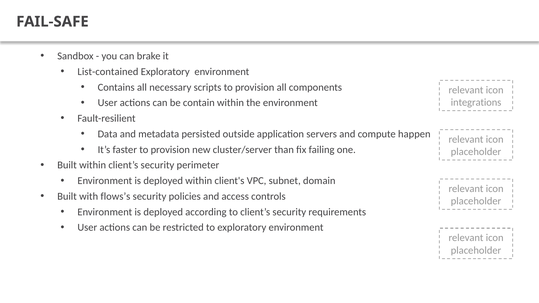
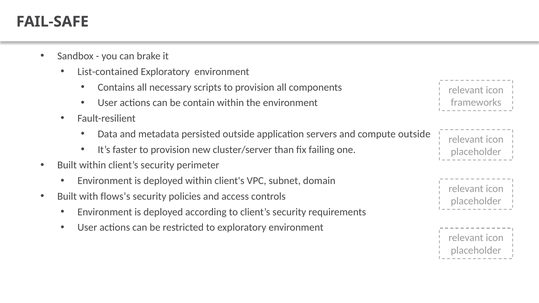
integrations: integrations -> frameworks (476, 103)
compute happen: happen -> outside (414, 134)
